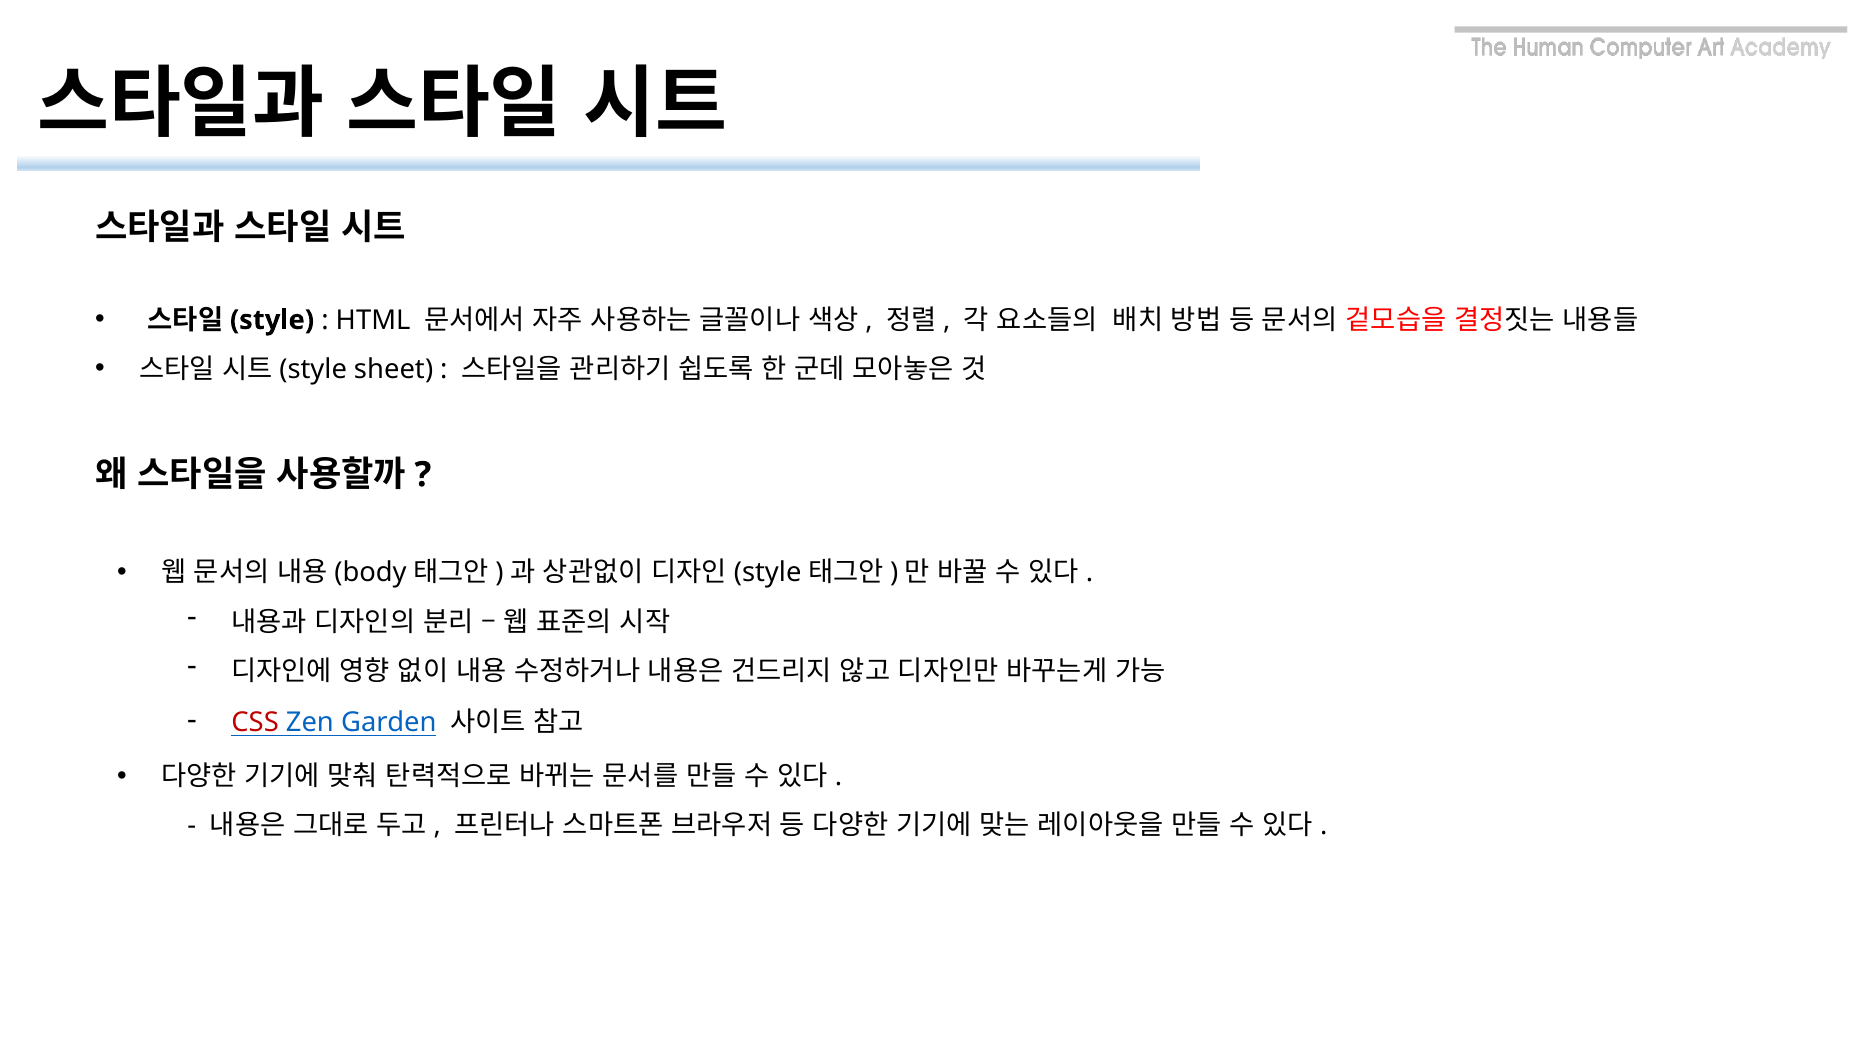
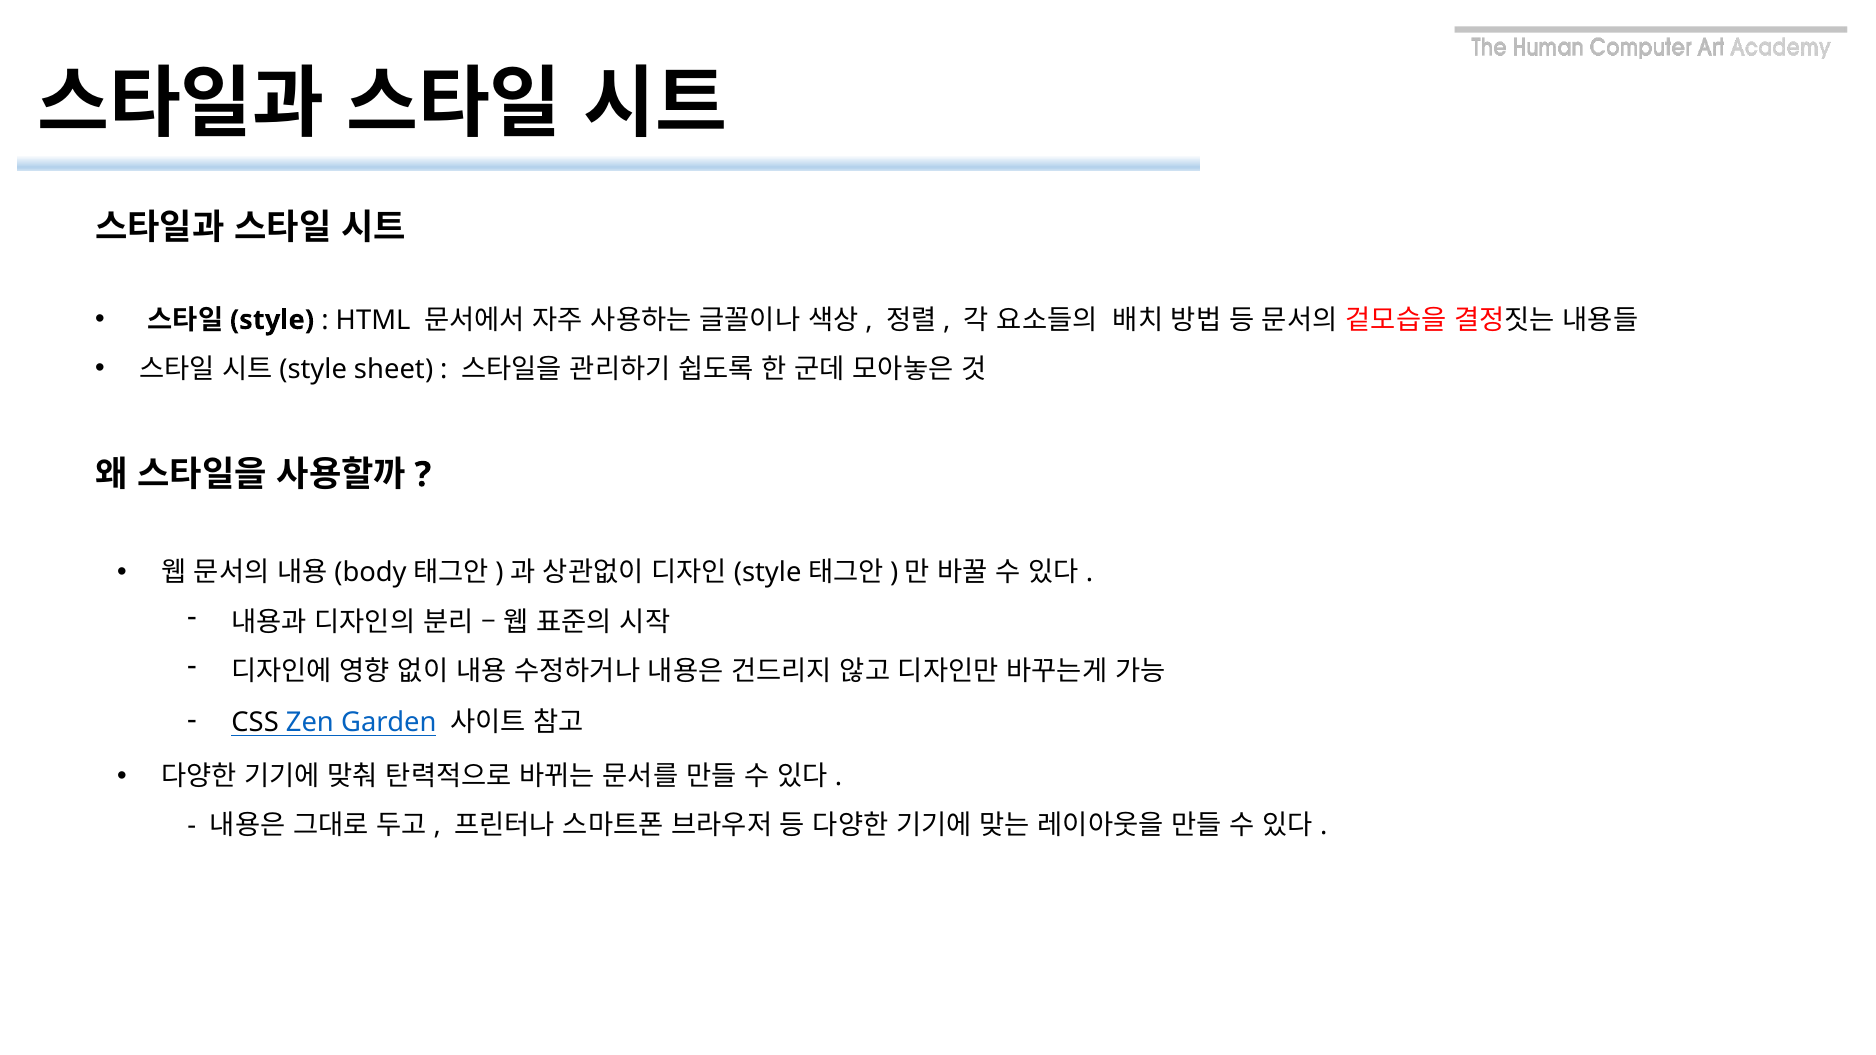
CSS colour: red -> black (255, 723)
